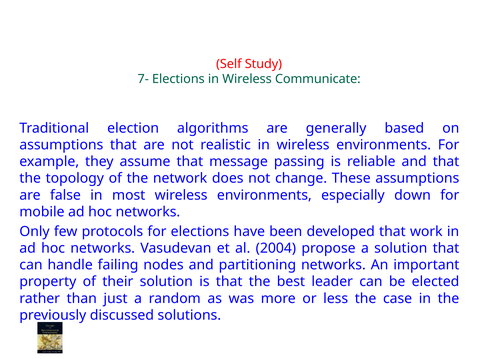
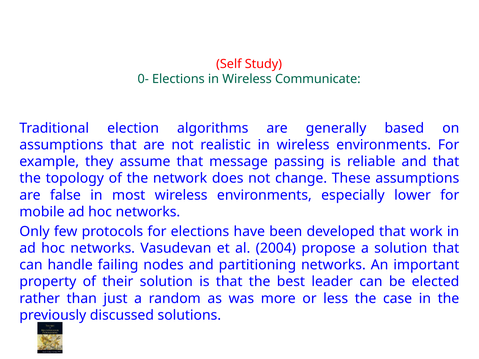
7-: 7- -> 0- (143, 79)
down: down -> lower (413, 195)
